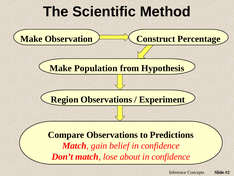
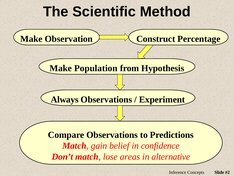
Region: Region -> Always (65, 99)
about: about -> areas (130, 156)
confidence: confidence -> alternative (171, 156)
